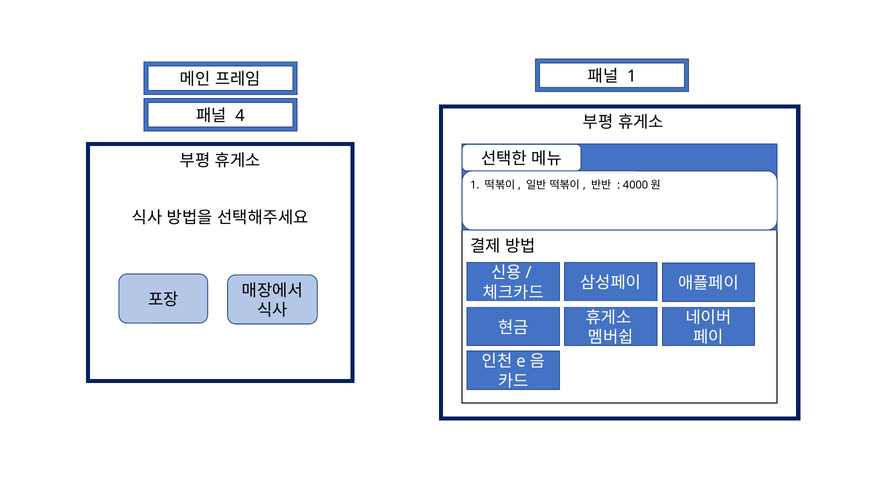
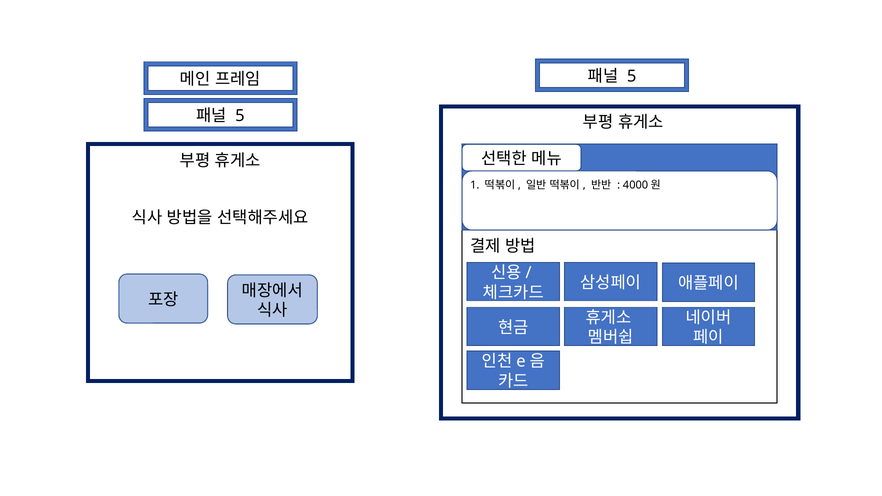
1: 1 -> 5 (632, 76)
4: 4 -> 5 (240, 116)
